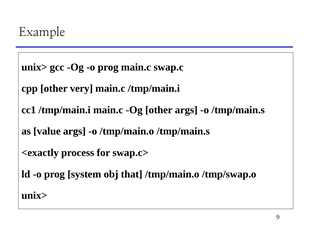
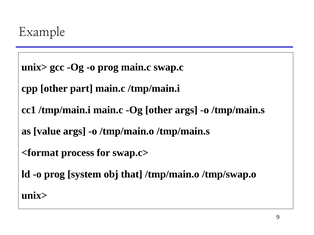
very: very -> part (81, 89)
<exactly: <exactly -> <format (40, 153)
